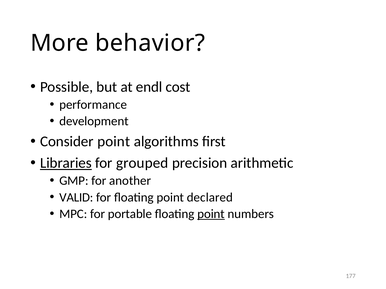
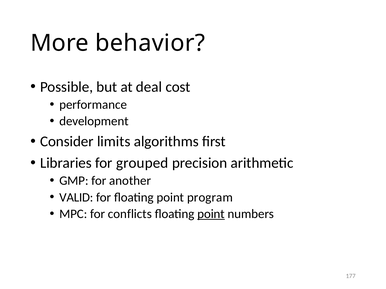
endl: endl -> deal (149, 87)
Consider point: point -> limits (114, 142)
Libraries underline: present -> none (66, 163)
declared: declared -> program (210, 198)
portable: portable -> conflicts (130, 214)
